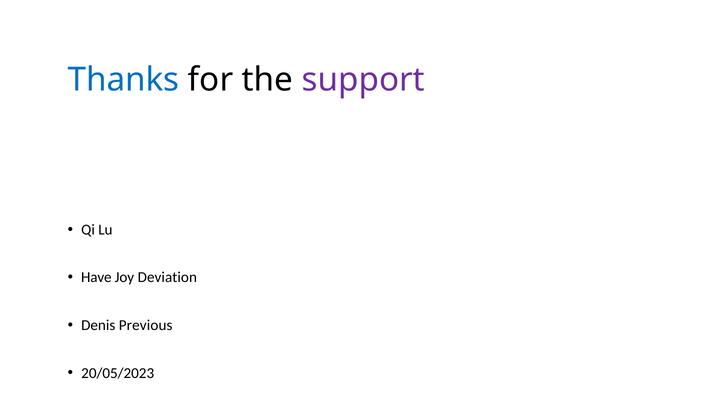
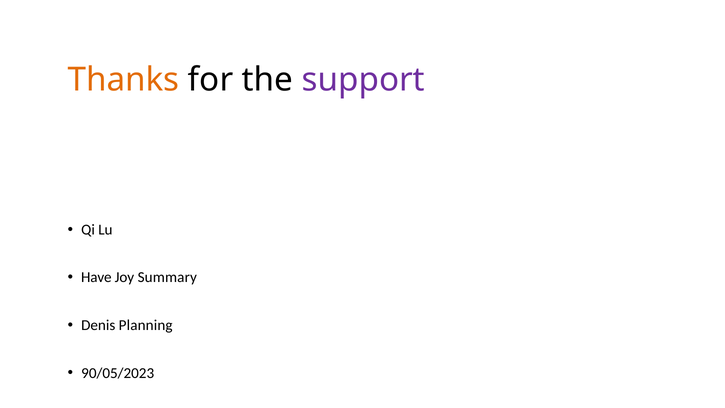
Thanks colour: blue -> orange (124, 80)
Deviation: Deviation -> Summary (167, 277)
Previous: Previous -> Planning (146, 325)
20/05/2023: 20/05/2023 -> 90/05/2023 (118, 373)
